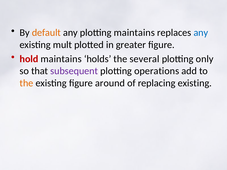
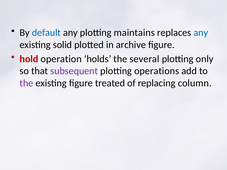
default colour: orange -> blue (46, 33)
mult: mult -> solid (62, 45)
greater: greater -> archive (131, 45)
hold maintains: maintains -> operation (61, 59)
the colour: orange -> purple (26, 83)
around: around -> treated (110, 83)
replacing existing: existing -> column (195, 83)
